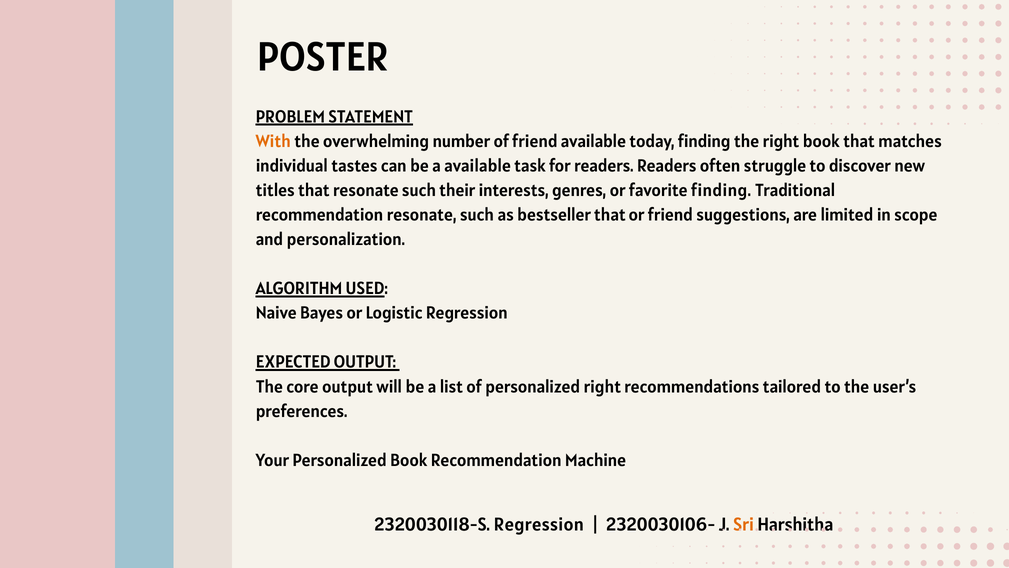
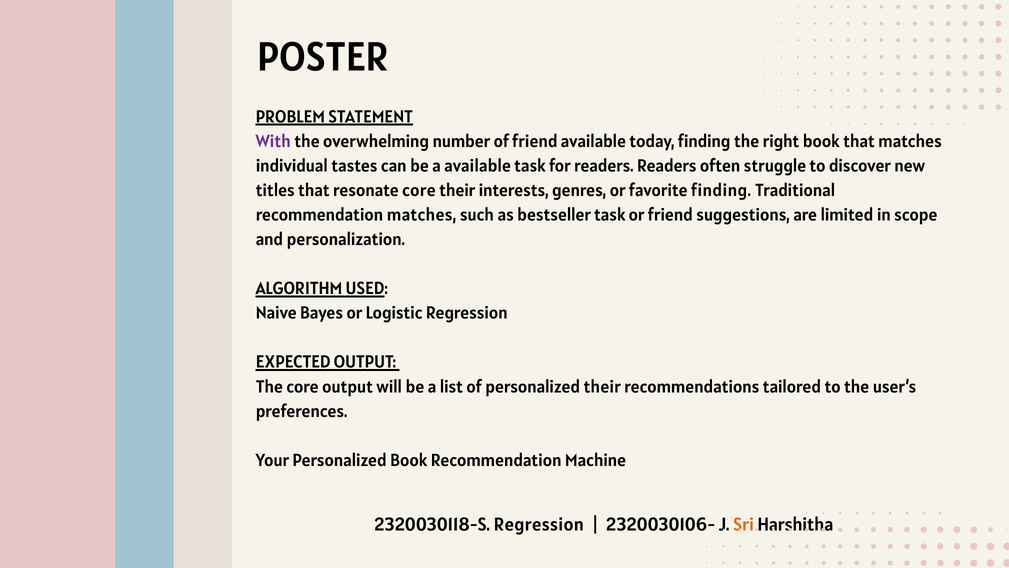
With colour: orange -> purple (273, 141)
that resonate such: such -> core (419, 190)
recommendation resonate: resonate -> matches (422, 215)
bestseller that: that -> task (610, 215)
personalized right: right -> their (602, 386)
